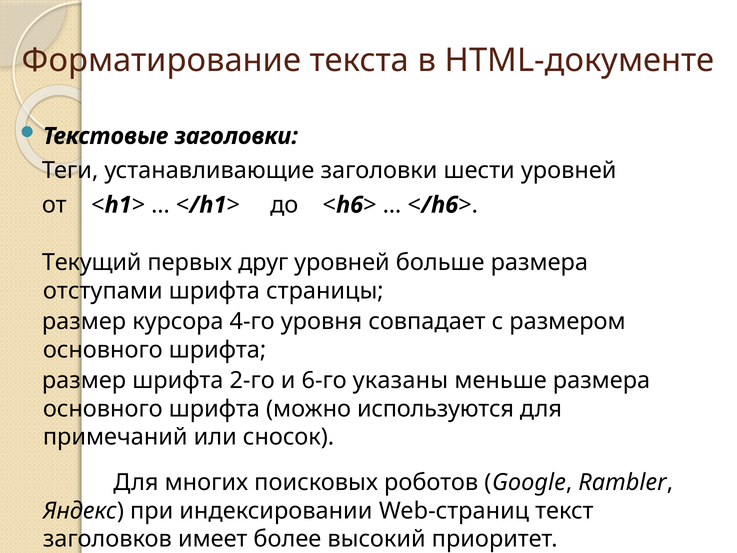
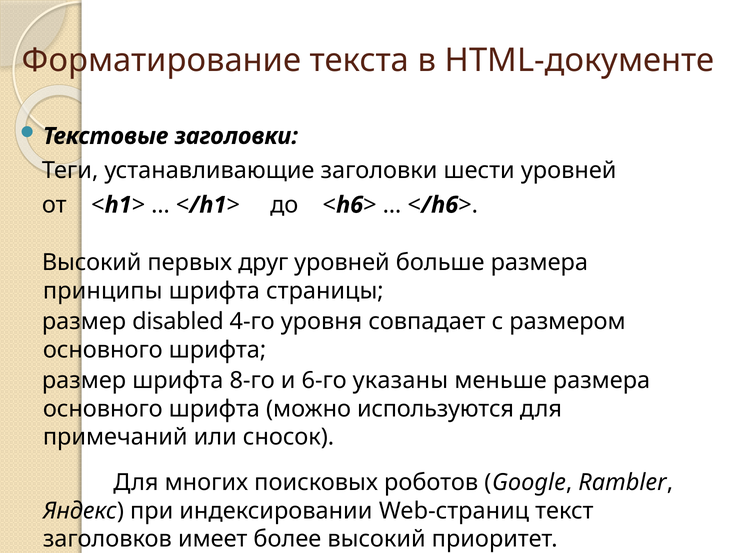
Текущий: Текущий -> Высокий (92, 263)
отступами: отступами -> принципы (103, 291)
курсора: курсора -> disabled (178, 322)
2-го: 2-го -> 8-го (252, 380)
